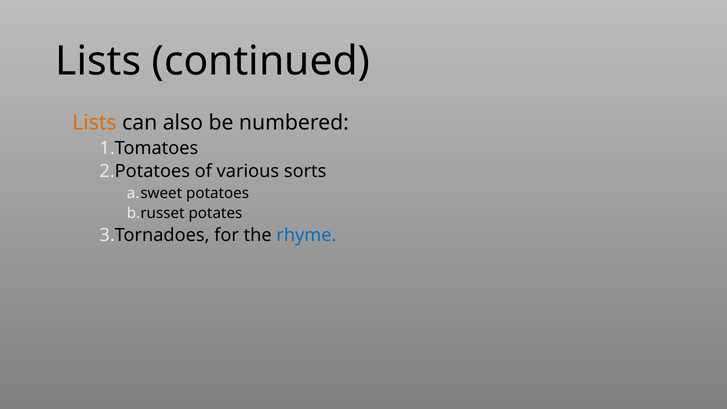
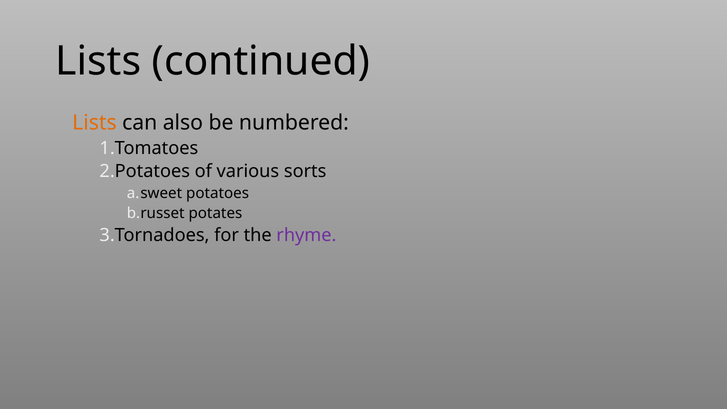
rhyme colour: blue -> purple (306, 235)
